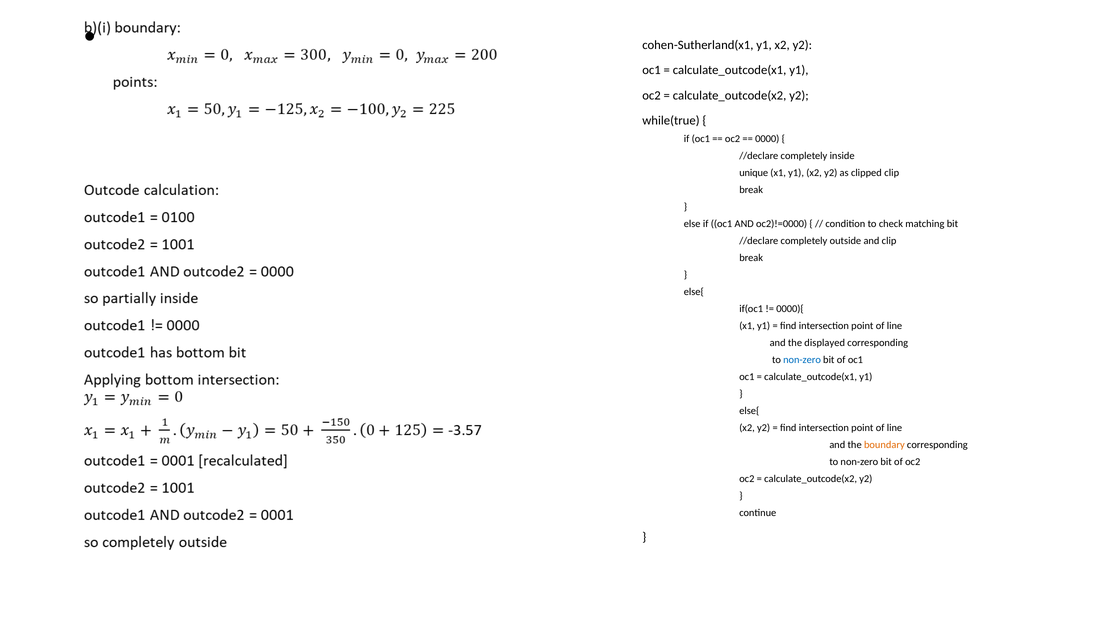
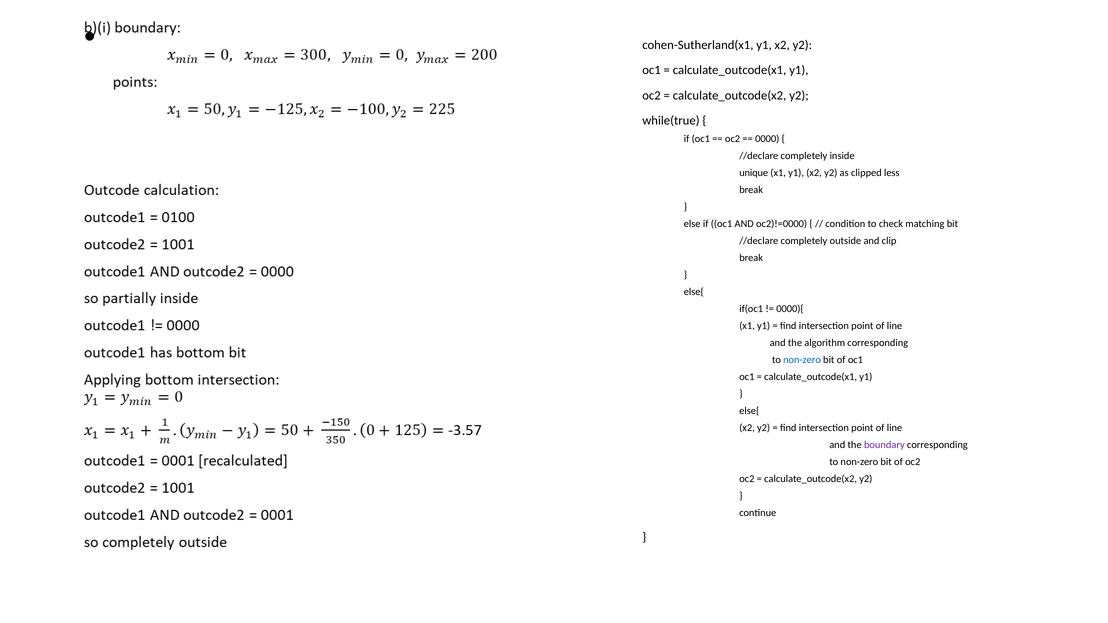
clipped clip: clip -> less (892, 173)
displayed: displayed -> algorithm (825, 343)
boundary colour: orange -> purple (884, 445)
